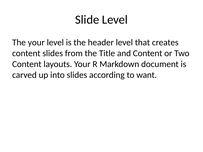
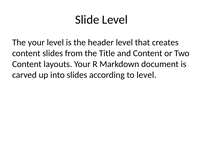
to want: want -> level (147, 75)
